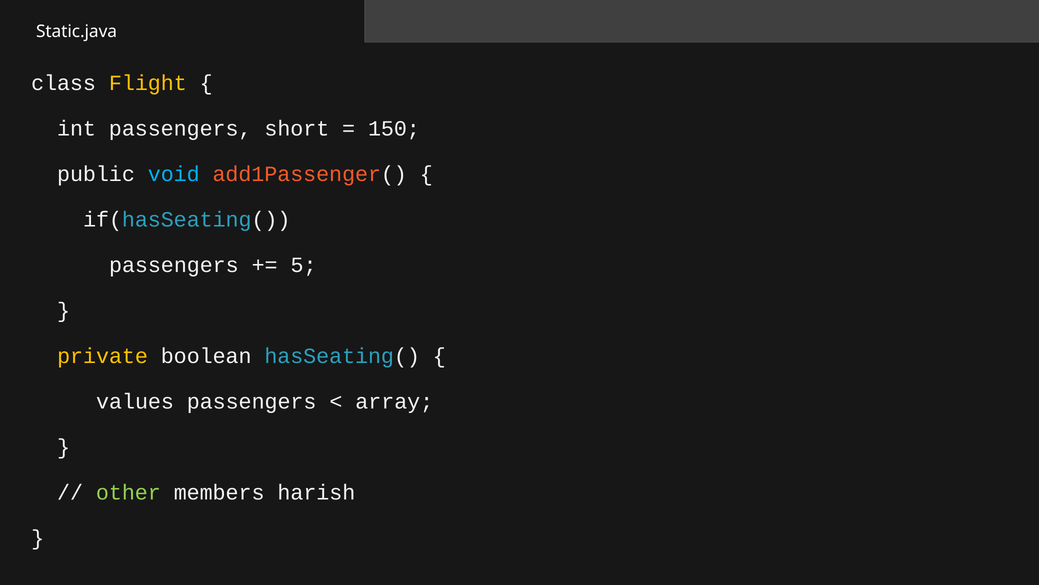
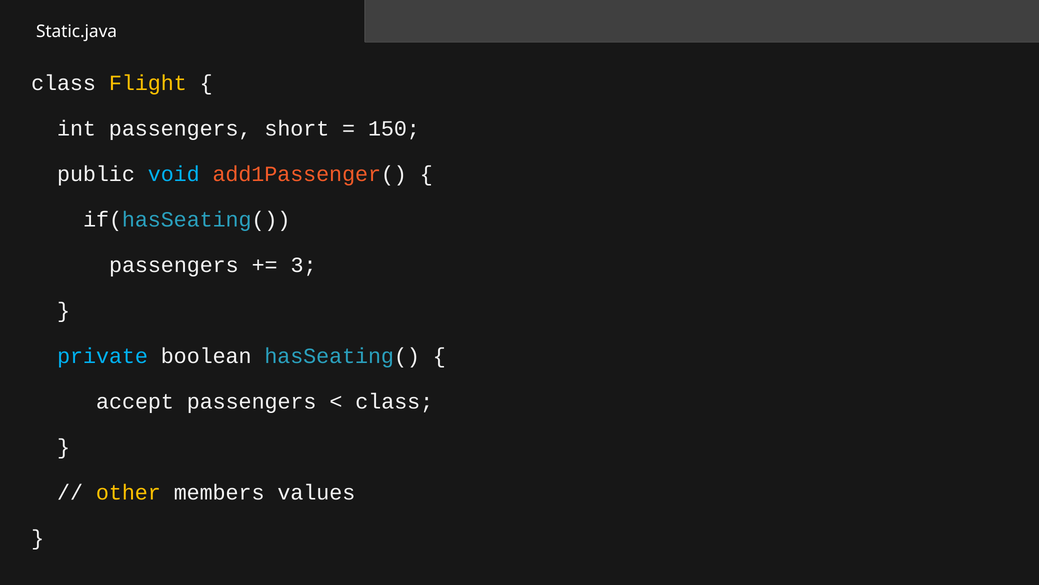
5: 5 -> 3 (304, 265)
private colour: yellow -> light blue (103, 356)
values: values -> accept (135, 401)
array: array -> class (394, 401)
other colour: light green -> yellow (128, 492)
harish: harish -> values (316, 492)
